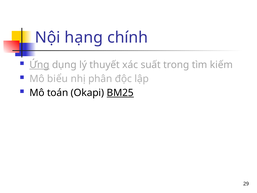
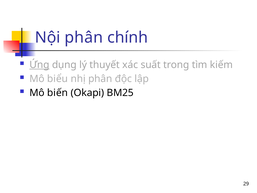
Nội hạng: hạng -> phân (84, 37)
toán: toán -> biến (58, 93)
BM25 underline: present -> none (120, 93)
